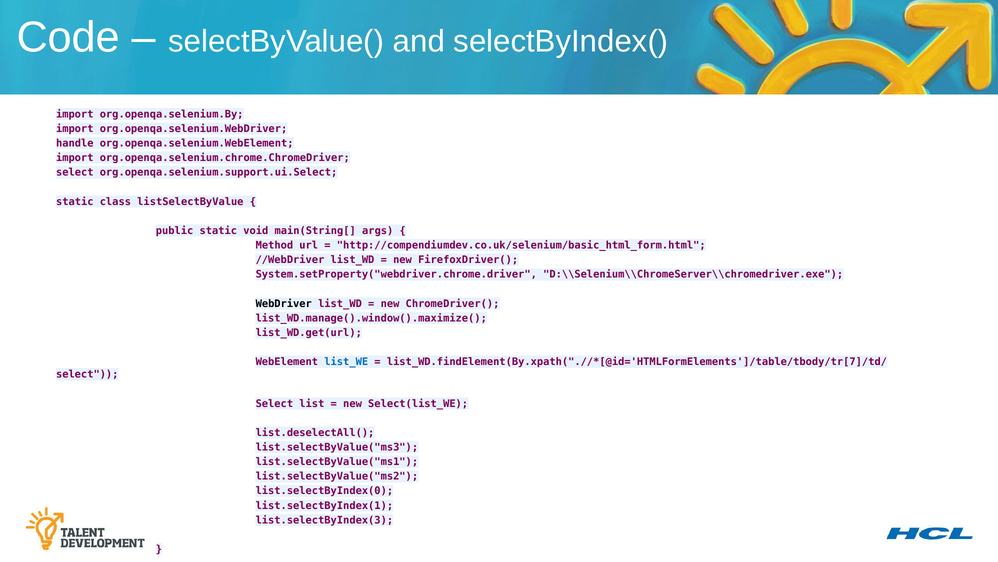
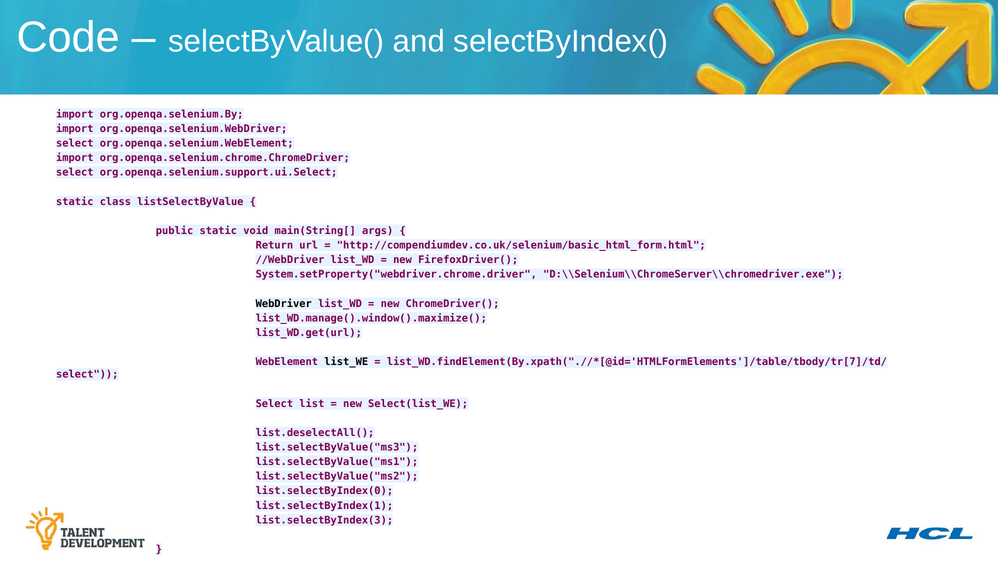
handle: handle -> select (75, 143)
Method: Method -> Return (274, 245)
list_WE colour: blue -> black (346, 362)
